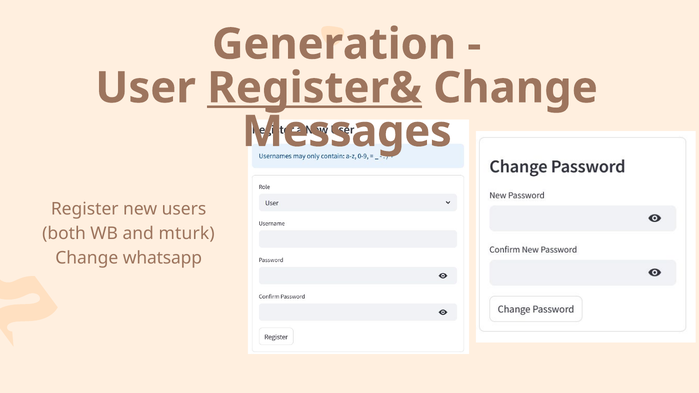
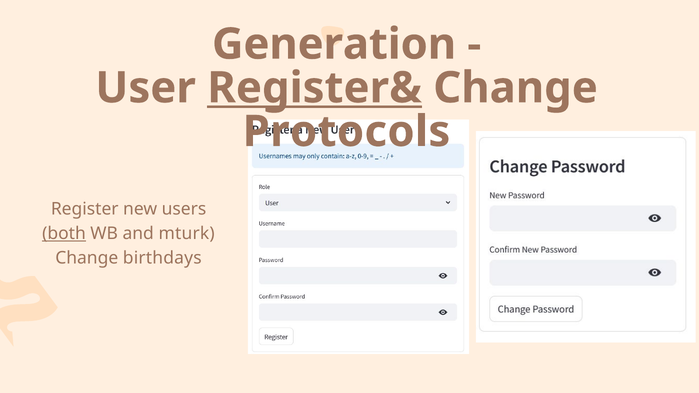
Messages: Messages -> Protocols (346, 132)
both underline: none -> present (64, 234)
whatsapp: whatsapp -> birthdays (162, 258)
